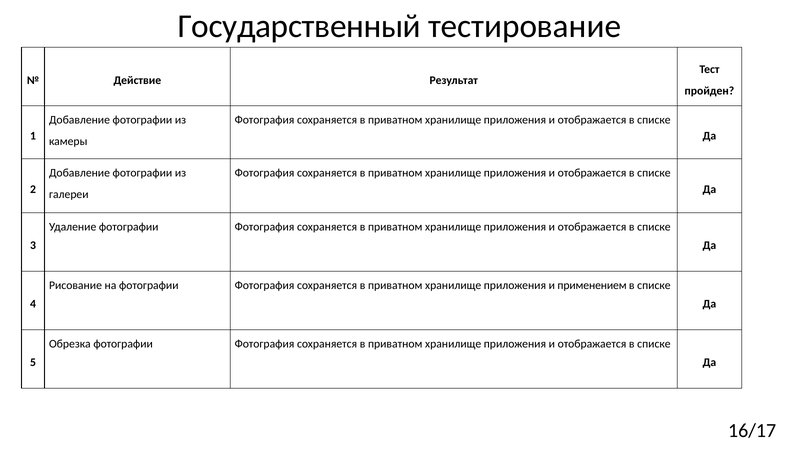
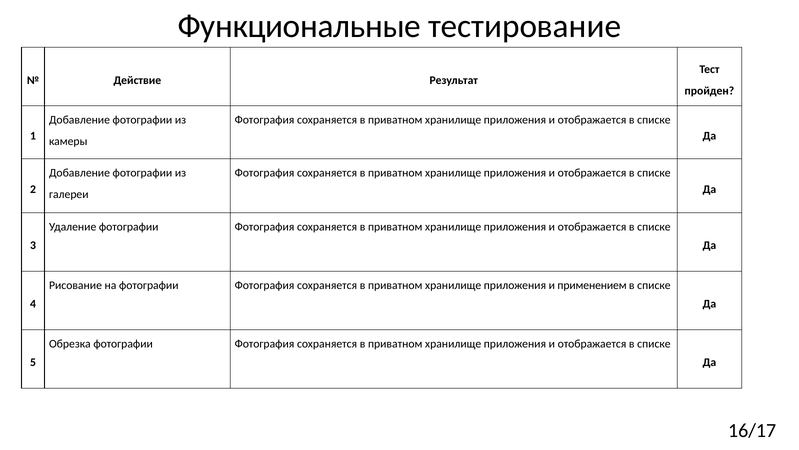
Государственный: Государственный -> Функциональные (299, 26)
